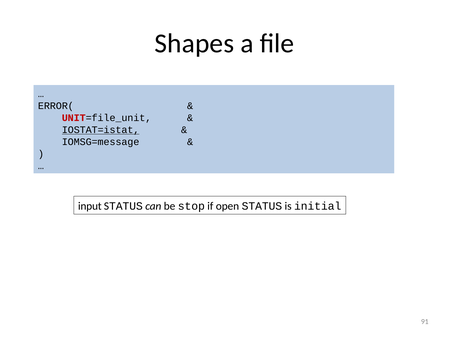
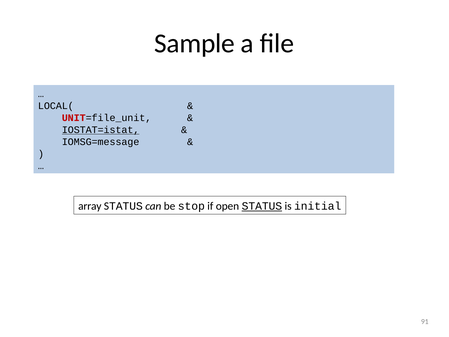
Shapes: Shapes -> Sample (195, 43)
ERROR(: ERROR( -> LOCAL( (56, 106)
input: input -> array (90, 206)
STATUS underline: none -> present (262, 206)
